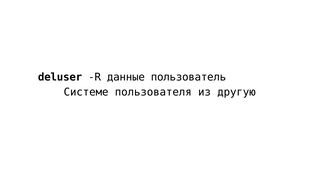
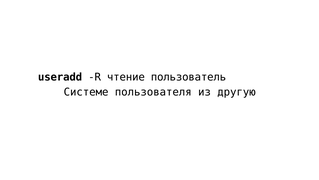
deluser: deluser -> useradd (60, 77)
данные: данные -> чтение (126, 77)
